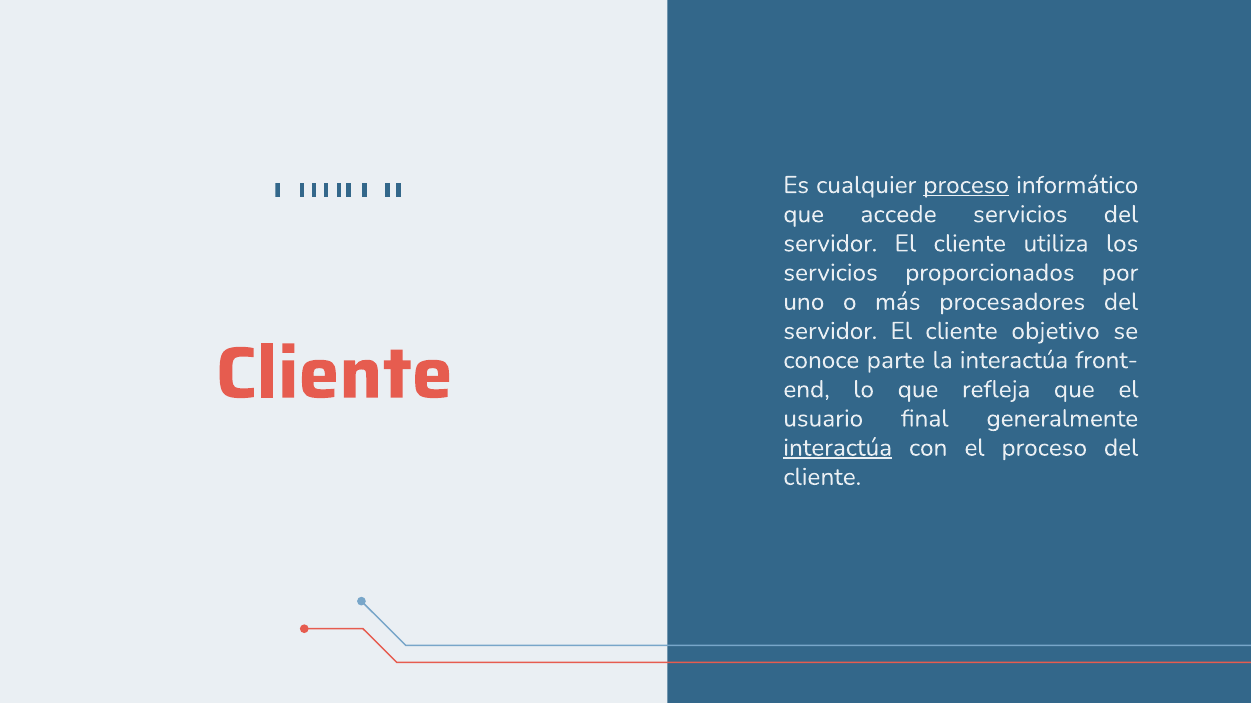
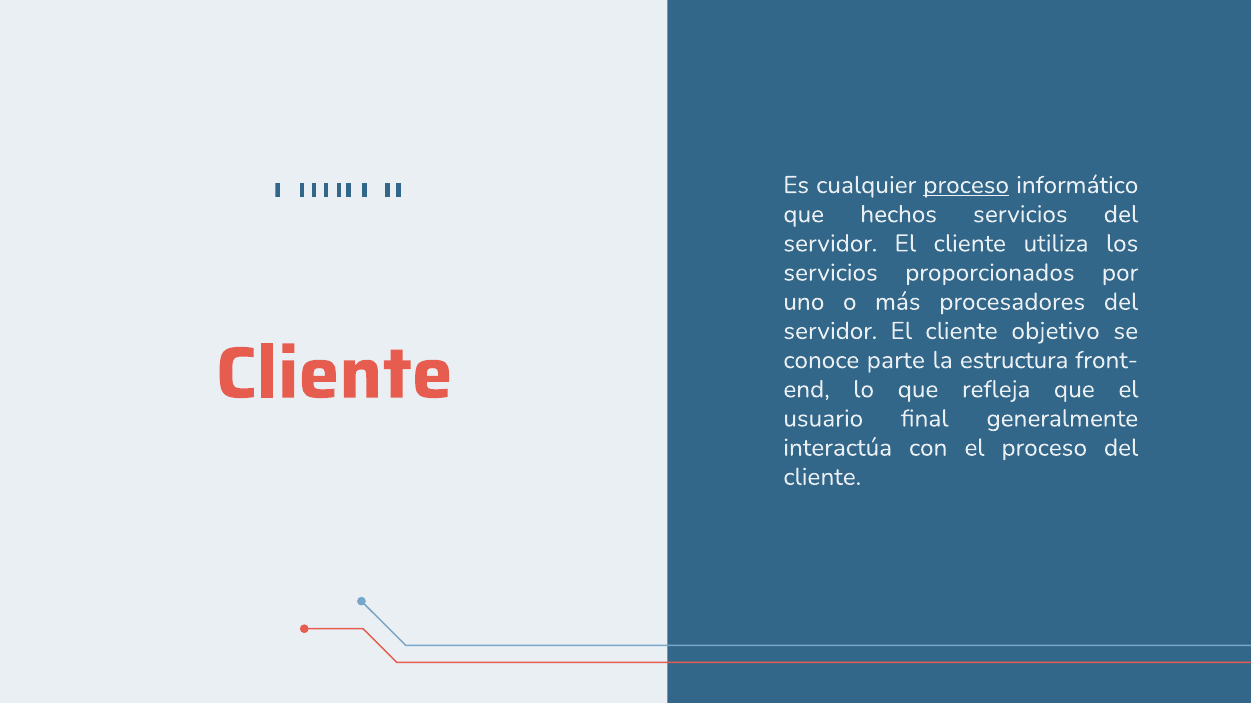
accede: accede -> hechos (899, 214)
la interactúa: interactúa -> estructura (1014, 360)
interactúa underline: present -> none (838, 448)
